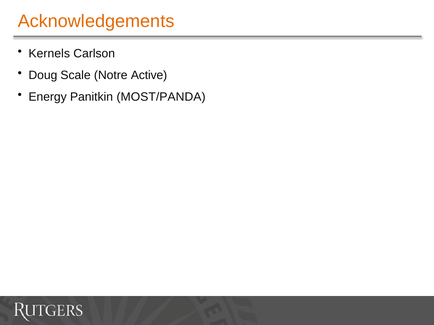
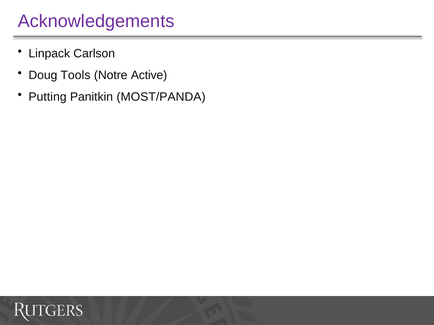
Acknowledgements colour: orange -> purple (96, 21)
Kernels: Kernels -> Linpack (49, 54)
Scale: Scale -> Tools (75, 75)
Energy: Energy -> Putting (48, 97)
